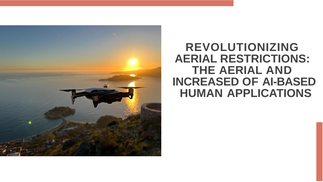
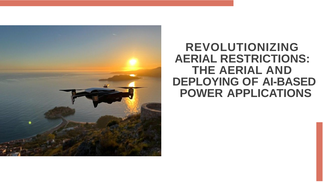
INCREASED: INCREASED -> DEPLOYING (206, 82)
HUMAN: HUMAN -> POWER (201, 93)
